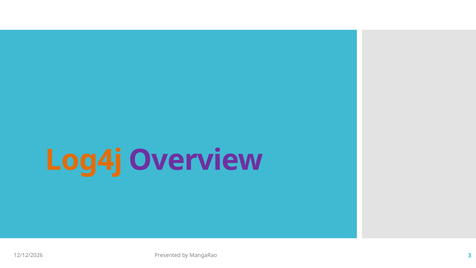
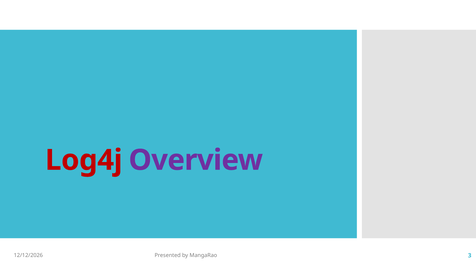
Log4j colour: orange -> red (84, 160)
